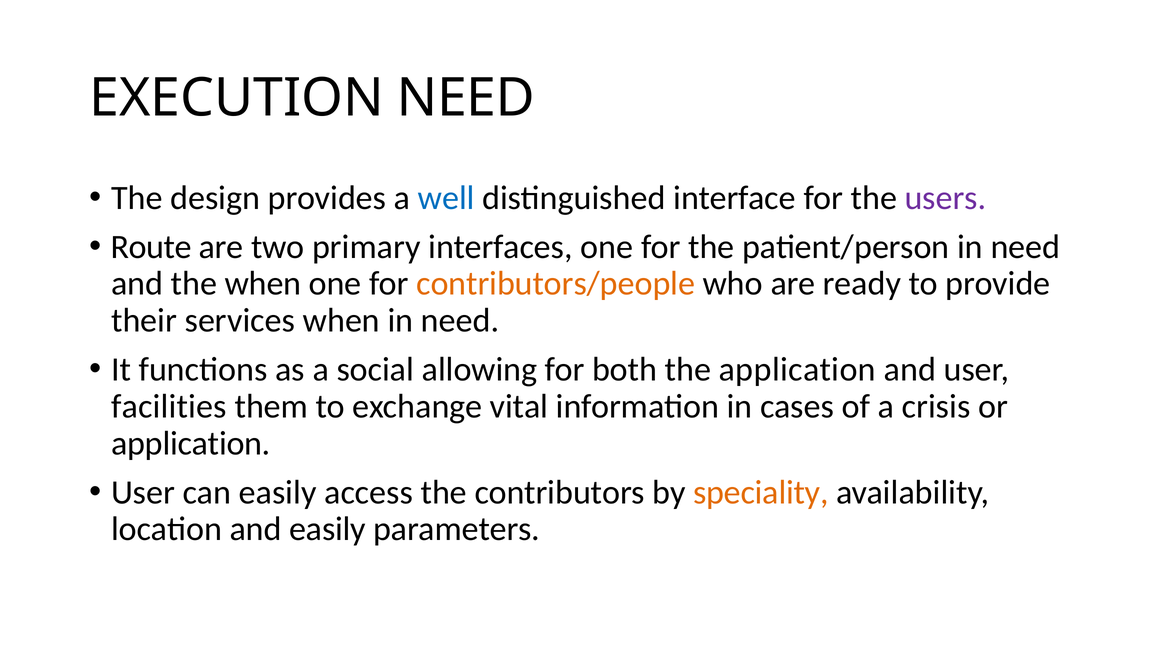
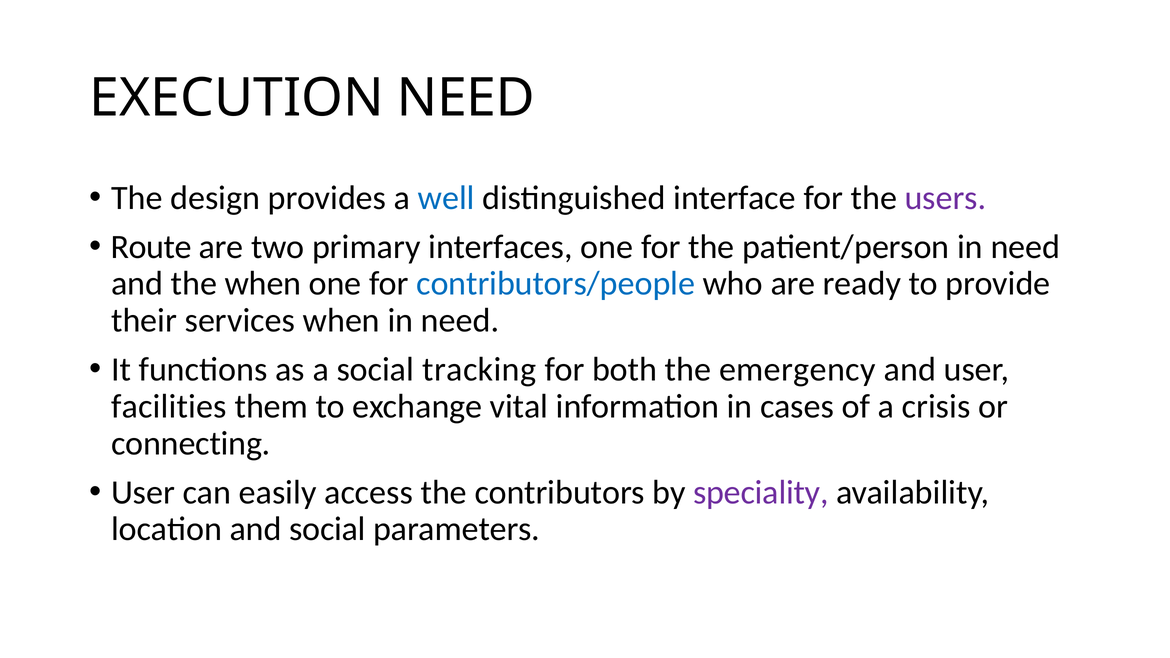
contributors/people colour: orange -> blue (556, 284)
allowing: allowing -> tracking (479, 370)
the application: application -> emergency (797, 370)
application: application -> connecting (191, 443)
speciality colour: orange -> purple (761, 492)
and easily: easily -> social (327, 529)
